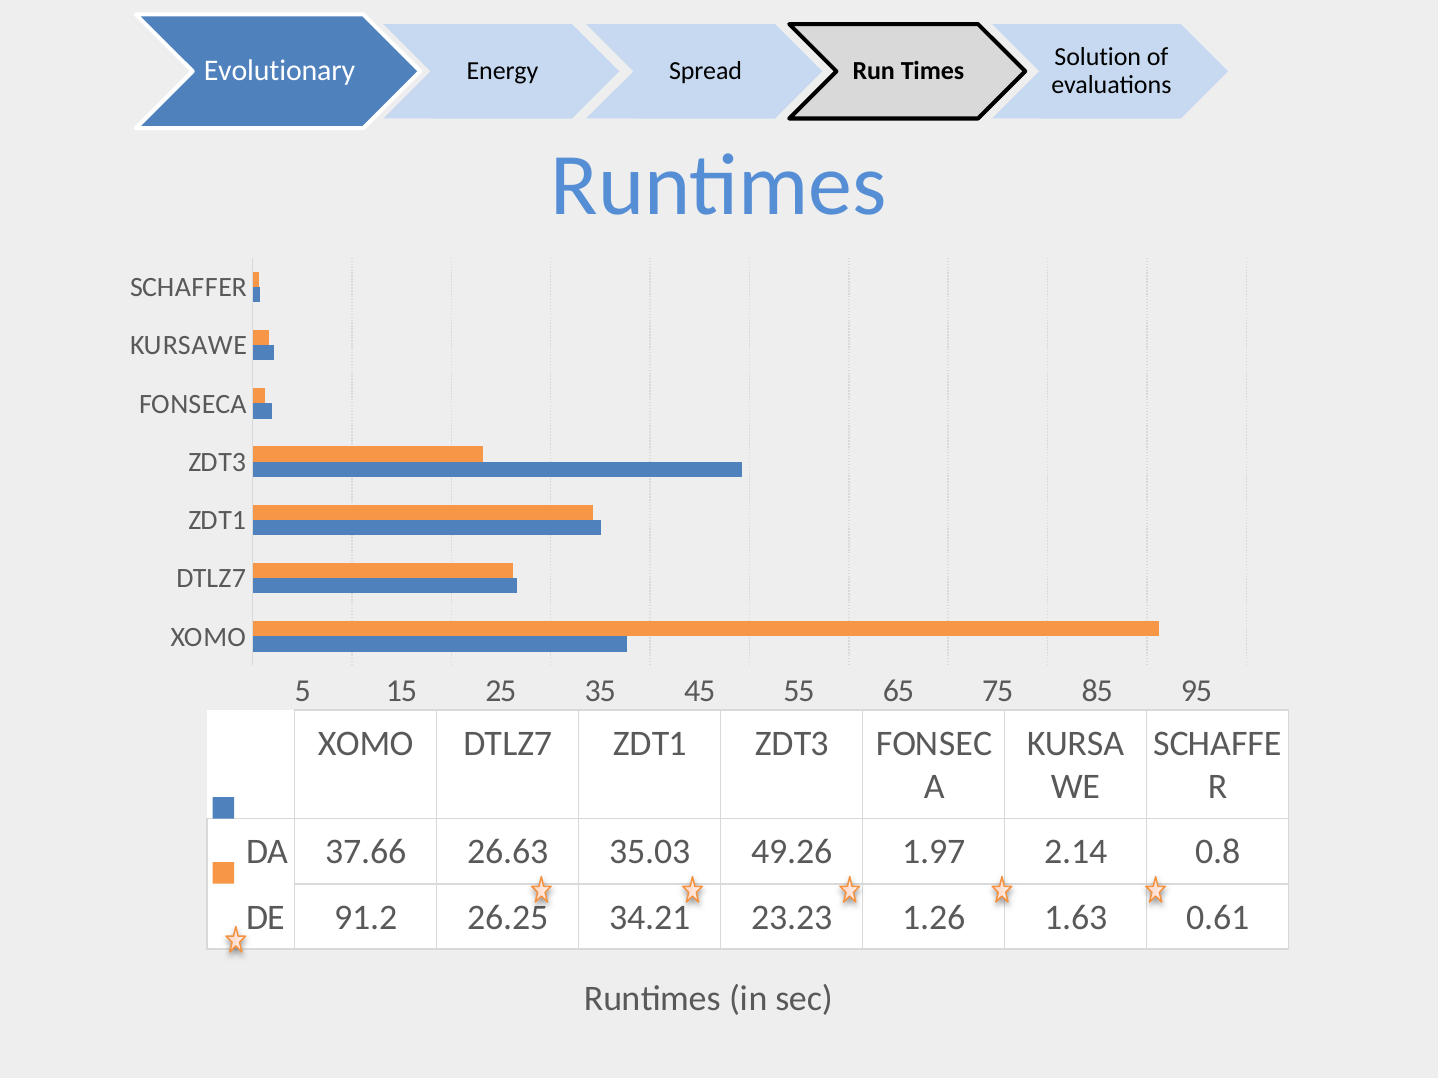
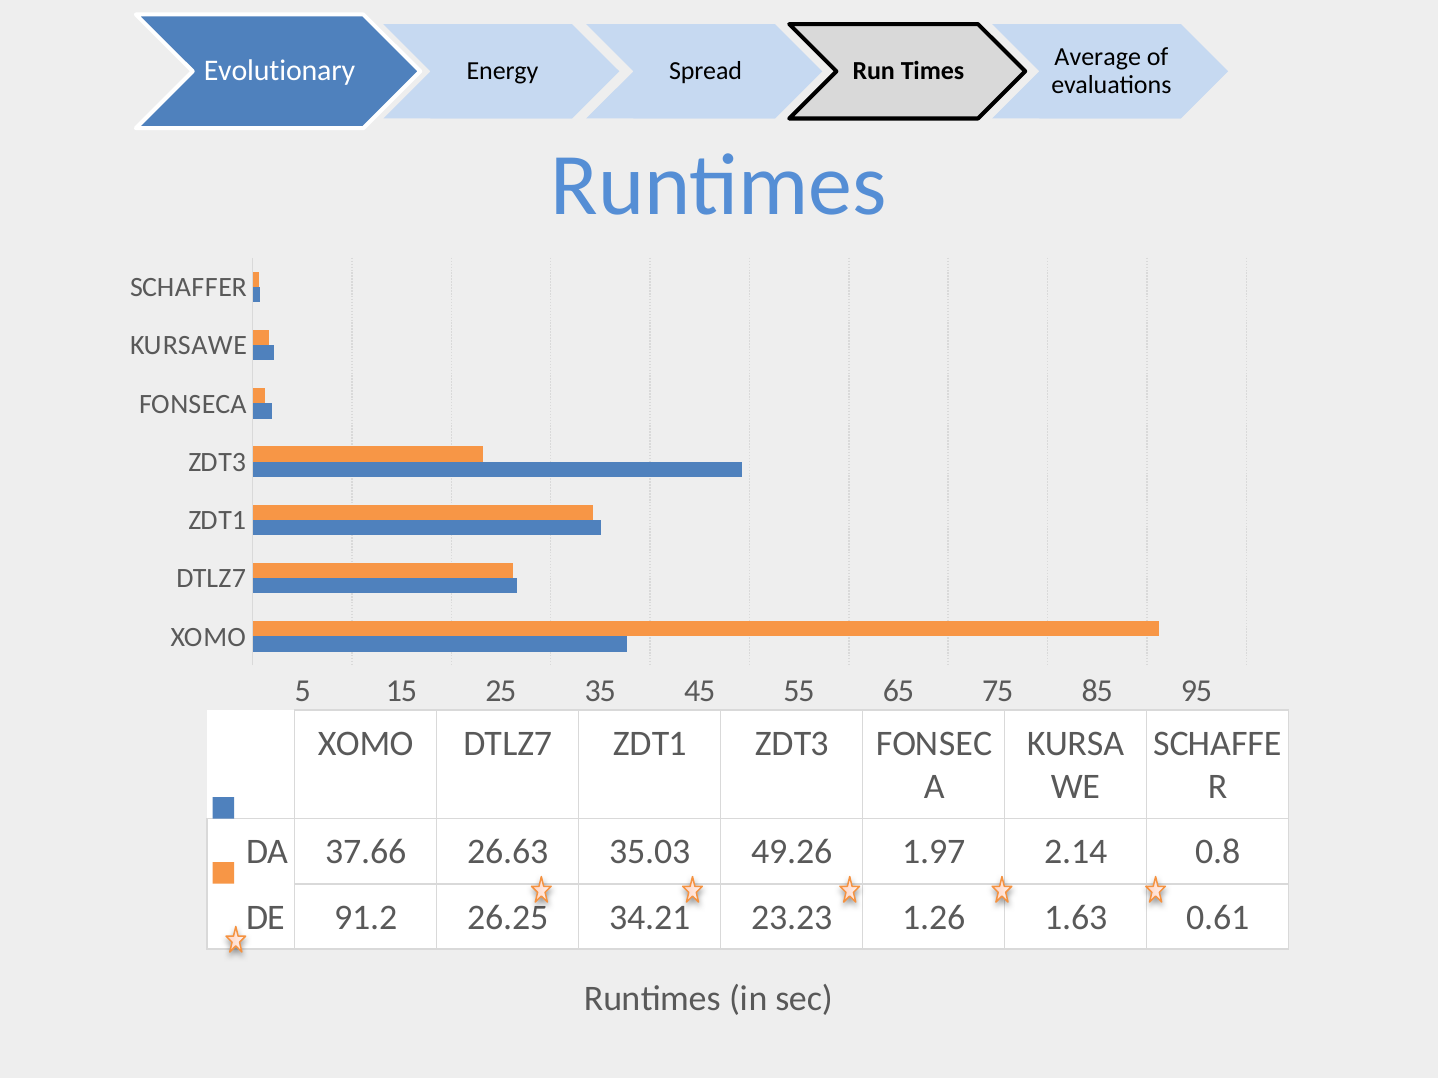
Solution: Solution -> Average (1098, 57)
